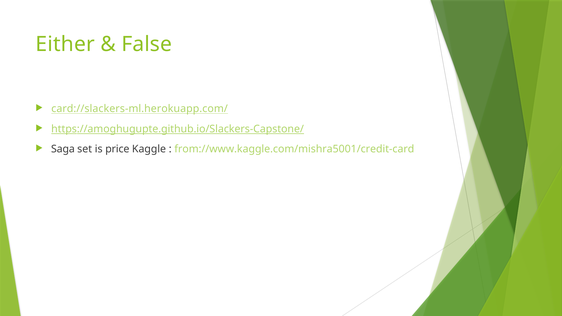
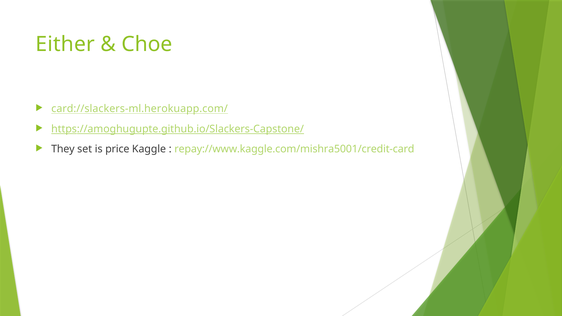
False: False -> Choe (147, 44)
Saga: Saga -> They (63, 149)
from://www.kaggle.com/mishra5001/credit-card: from://www.kaggle.com/mishra5001/credit-card -> repay://www.kaggle.com/mishra5001/credit-card (294, 149)
